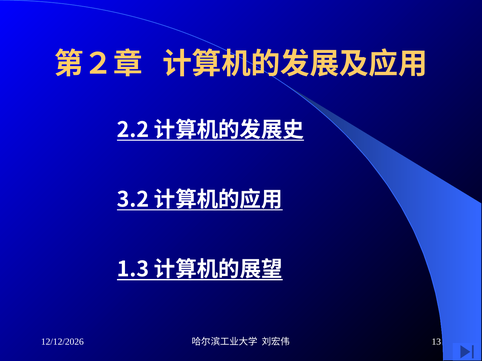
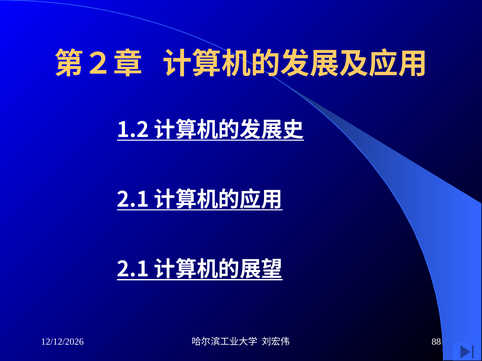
2.2: 2.2 -> 1.2 (133, 130)
3.2: 3.2 -> 2.1 (133, 200)
1.3: 1.3 -> 2.1 (133, 270)
13: 13 -> 88 (436, 342)
